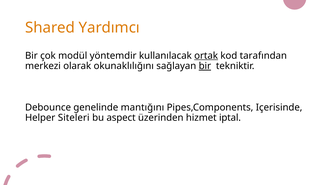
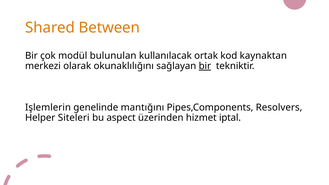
Yardımcı: Yardımcı -> Between (109, 28)
yöntemdir: yöntemdir -> bulunulan (113, 56)
ortak underline: present -> none (206, 56)
tarafından: tarafından -> kaynaktan (263, 56)
Debounce: Debounce -> Işlemlerin (48, 107)
Içerisinde: Içerisinde -> Resolvers (279, 107)
